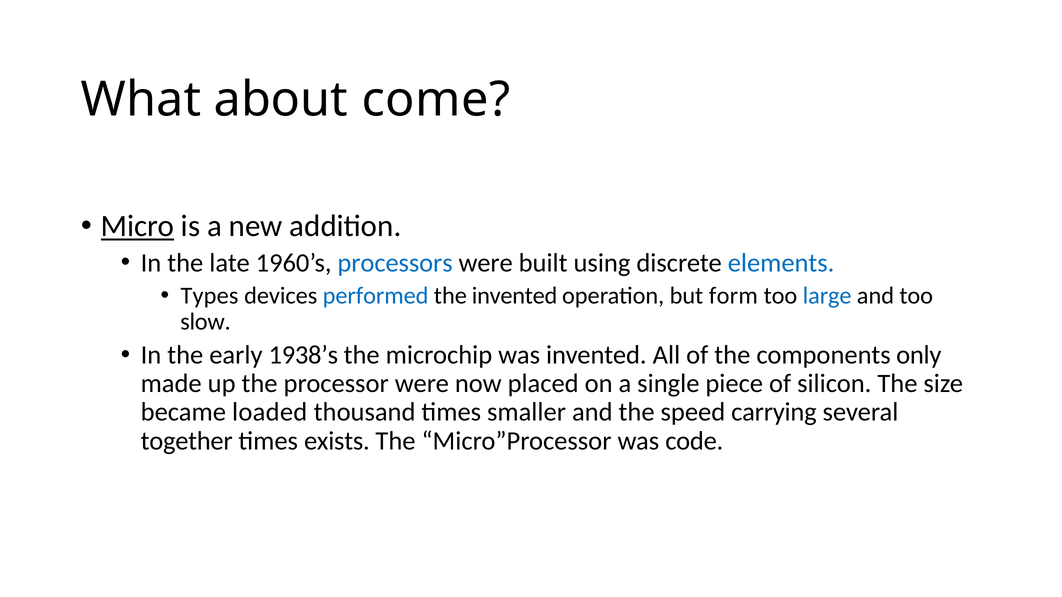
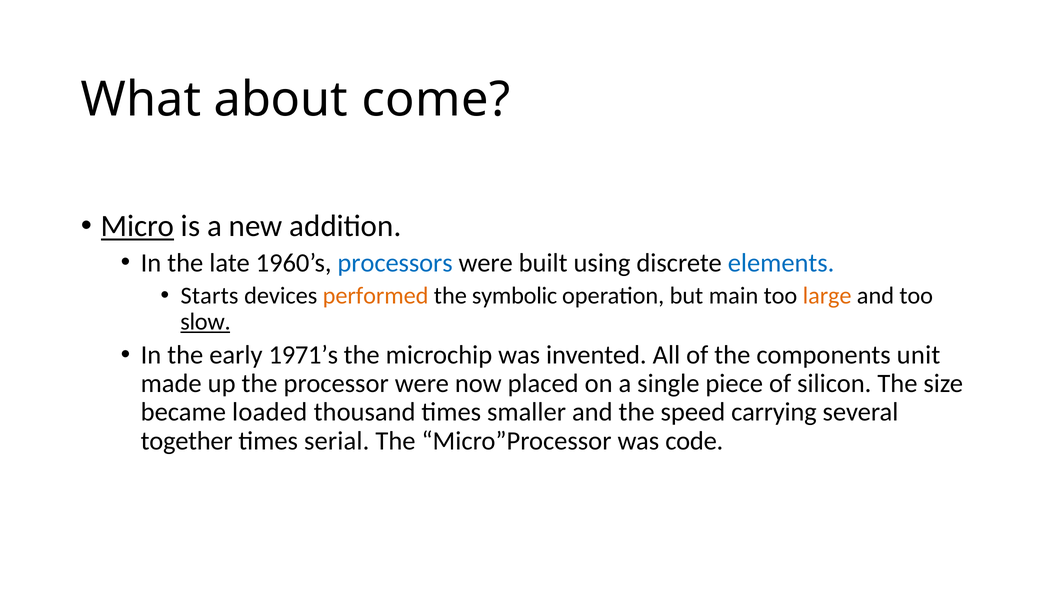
Types: Types -> Starts (210, 296)
performed colour: blue -> orange (376, 296)
the invented: invented -> symbolic (515, 296)
form: form -> main (734, 296)
large colour: blue -> orange (827, 296)
slow underline: none -> present (205, 322)
1938’s: 1938’s -> 1971’s (303, 355)
only: only -> unit (919, 355)
exists: exists -> serial (337, 441)
